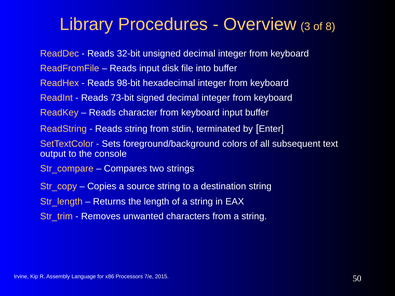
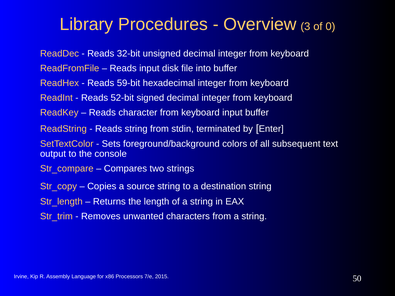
8: 8 -> 0 (330, 26)
98-bit: 98-bit -> 59-bit (129, 83)
73-bit: 73-bit -> 52-bit (122, 98)
